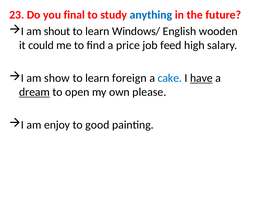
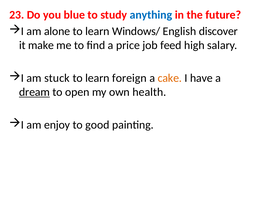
final: final -> blue (74, 15)
shout: shout -> alone (57, 31)
wooden: wooden -> discover (218, 31)
could: could -> make (41, 45)
show: show -> stuck (57, 78)
cake colour: blue -> orange (170, 78)
have underline: present -> none (201, 78)
please: please -> health (149, 92)
